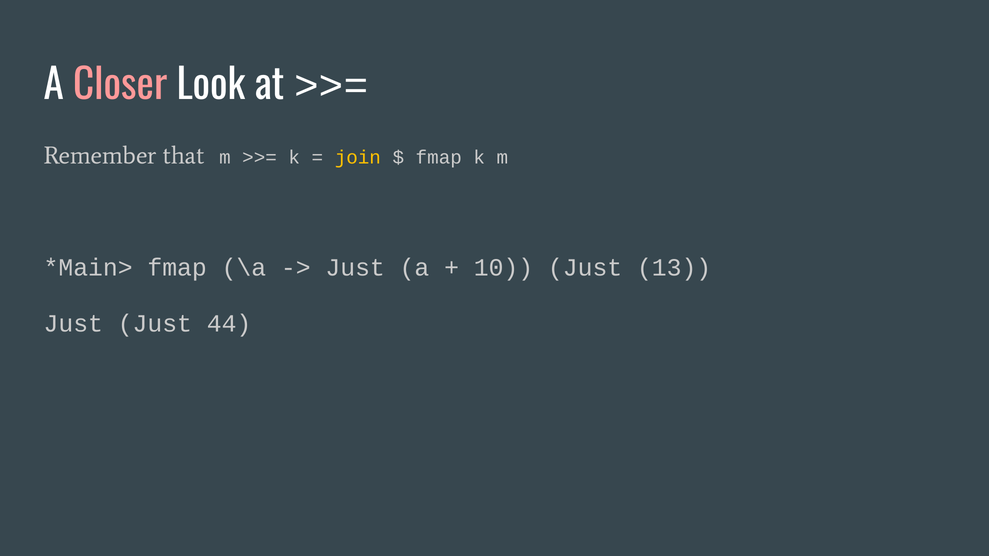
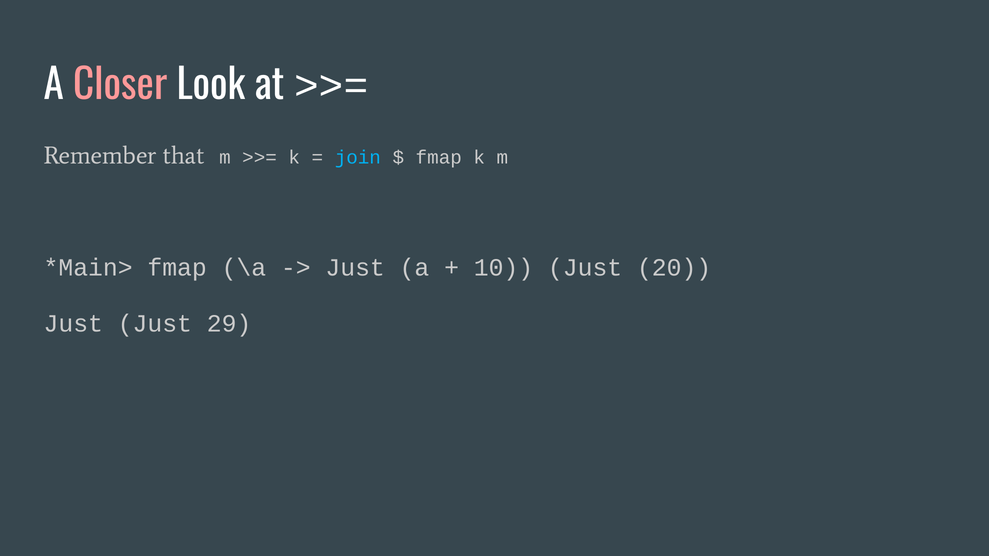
join colour: yellow -> light blue (358, 157)
13: 13 -> 20 (674, 268)
44: 44 -> 29 (229, 324)
